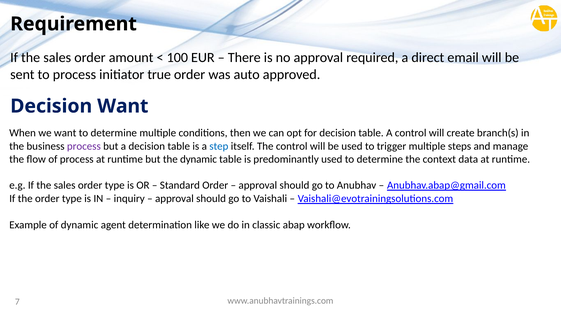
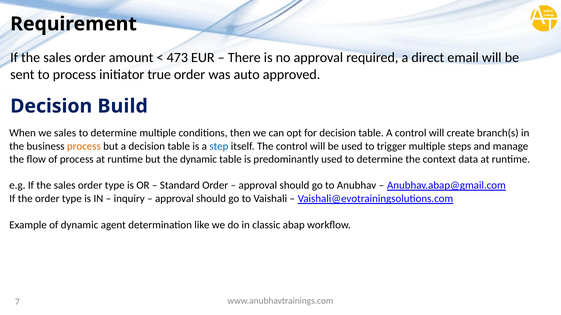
100: 100 -> 473 (177, 58)
Decision Want: Want -> Build (123, 106)
we want: want -> sales (65, 133)
process colour: purple -> orange (84, 146)
